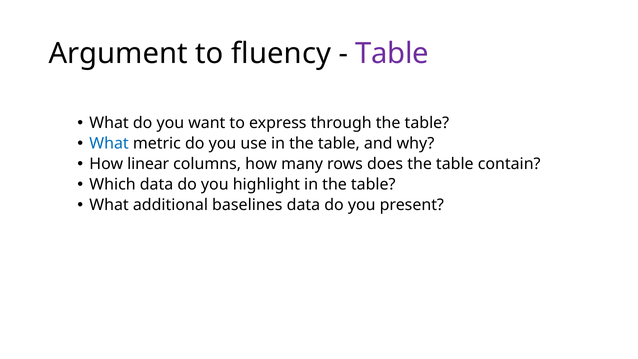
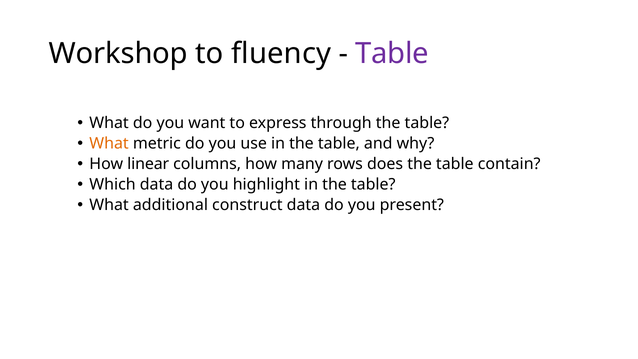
Argument: Argument -> Workshop (118, 54)
What colour: blue -> orange (109, 144)
baselines: baselines -> construct (247, 205)
